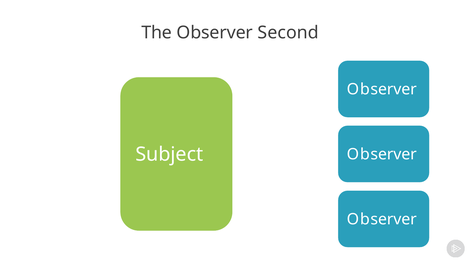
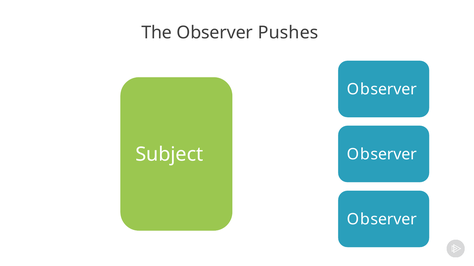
Second: Second -> Pushes (288, 33)
